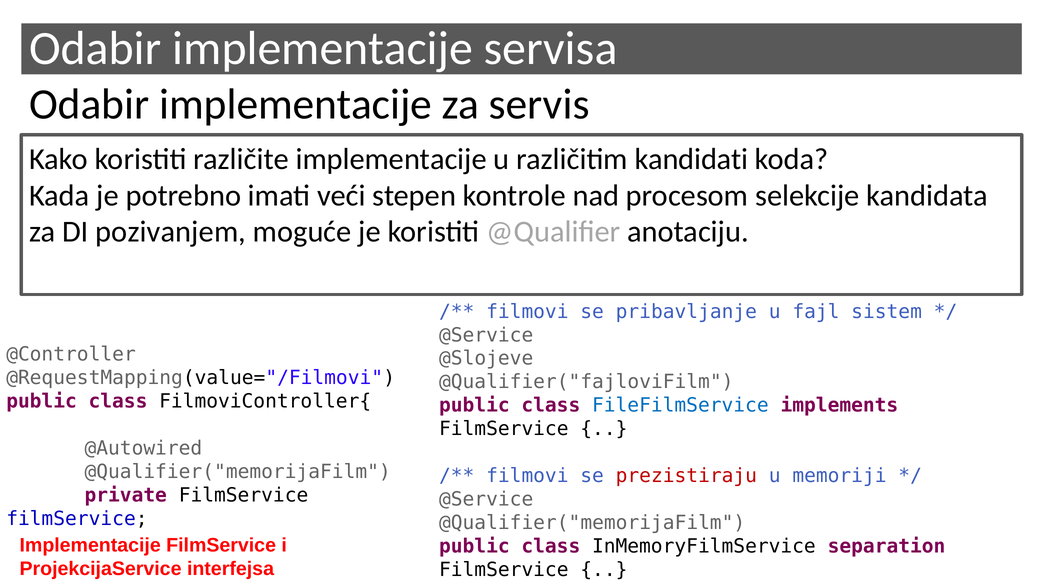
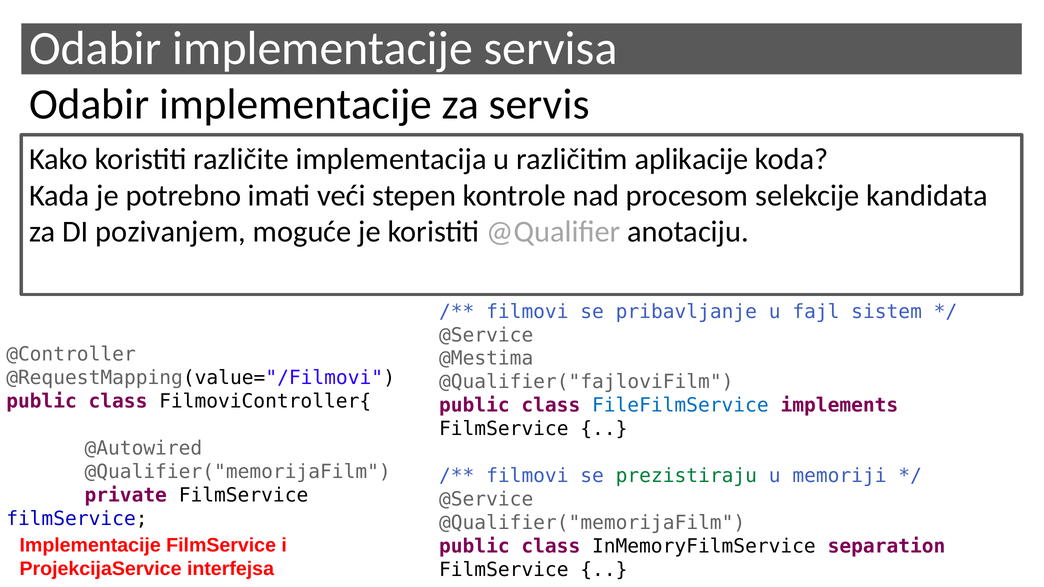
različite implementacije: implementacije -> implementacija (391, 159)
kandidati: kandidati -> aplikacije (691, 159)
@Slojeve: @Slojeve -> @Mestima (486, 359)
prezistiraju colour: red -> green (686, 476)
